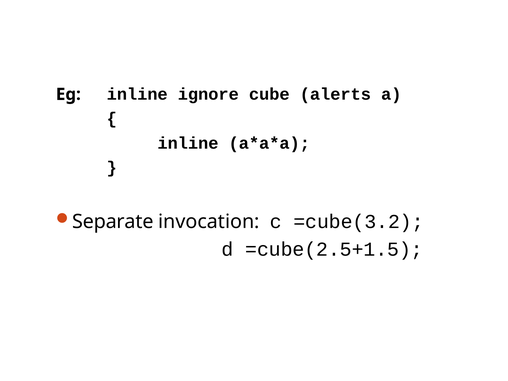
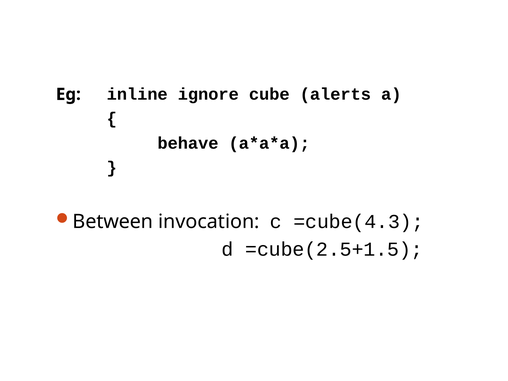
inline: inline -> behave (188, 143)
Separate: Separate -> Between (113, 222)
=cube(3.2: =cube(3.2 -> =cube(4.3 (359, 222)
